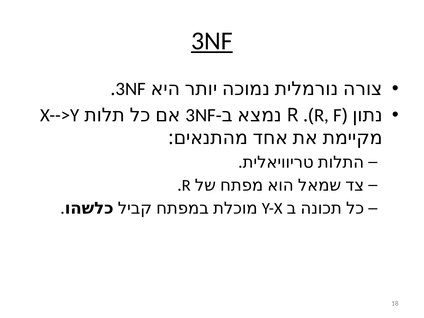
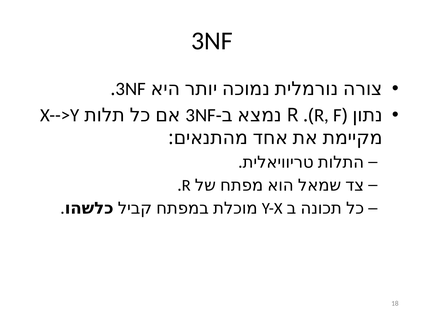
3NF underline: present -> none (212, 41)
